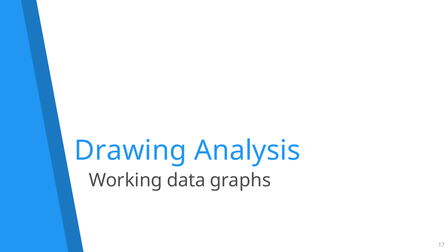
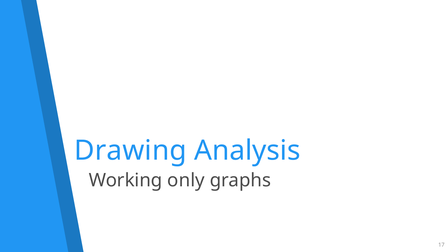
data: data -> only (186, 180)
